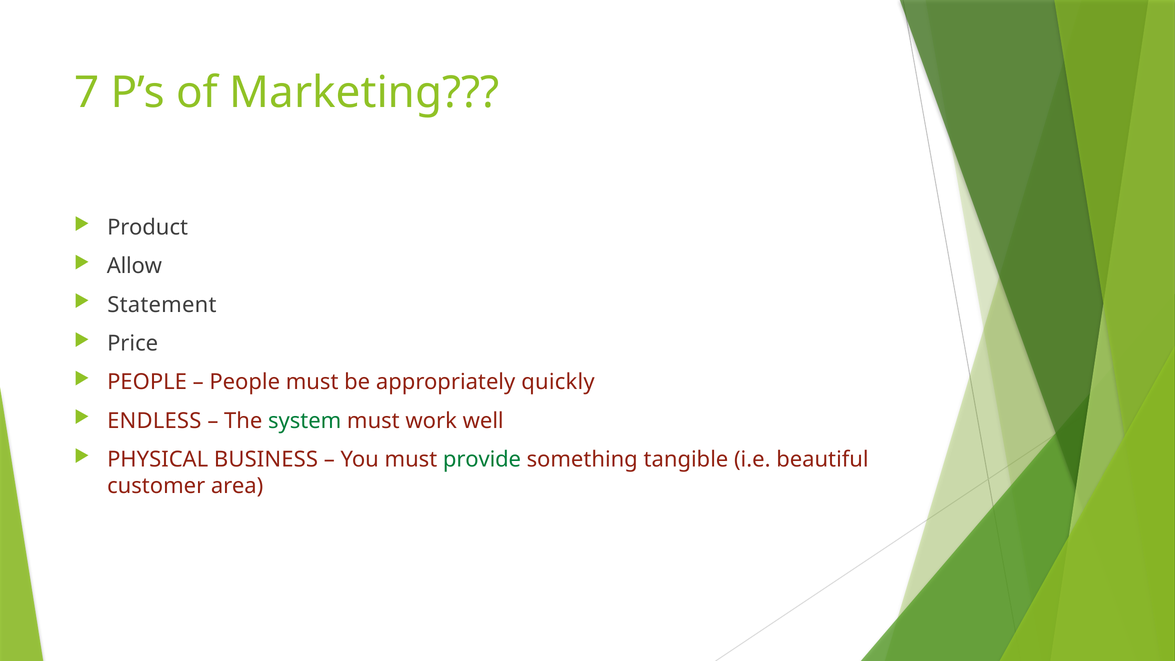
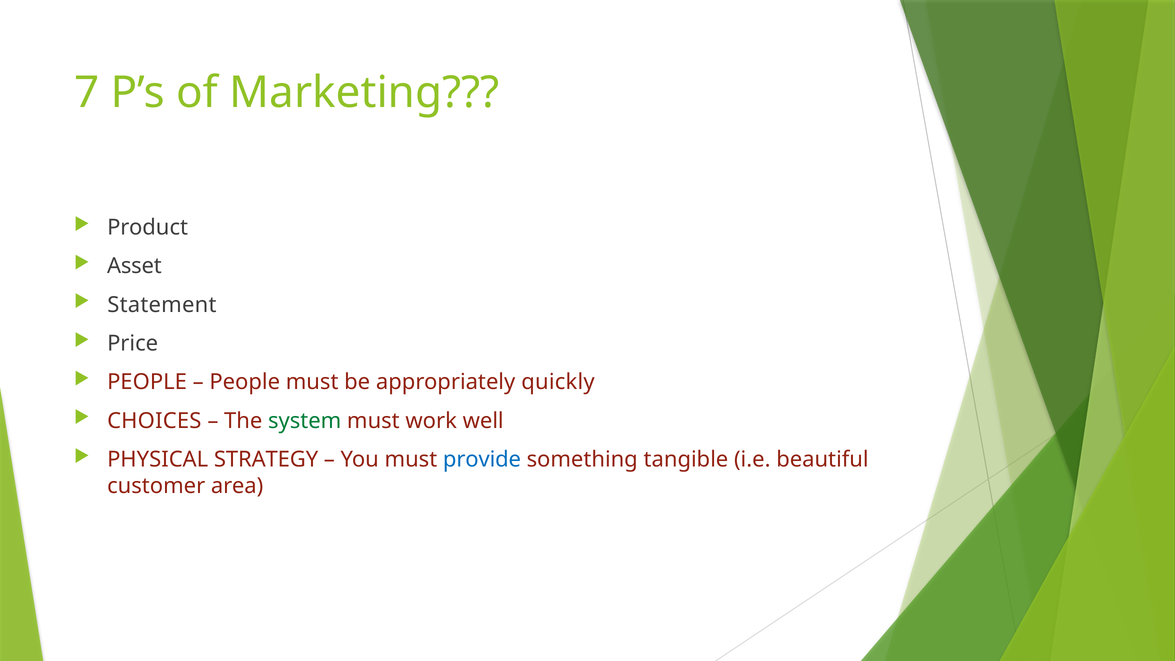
Allow: Allow -> Asset (134, 266)
ENDLESS: ENDLESS -> CHOICES (154, 421)
BUSINESS: BUSINESS -> STRATEGY (266, 460)
provide colour: green -> blue (482, 460)
